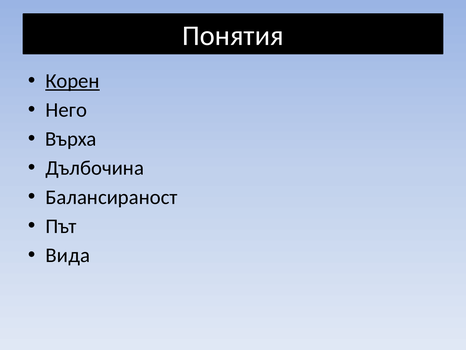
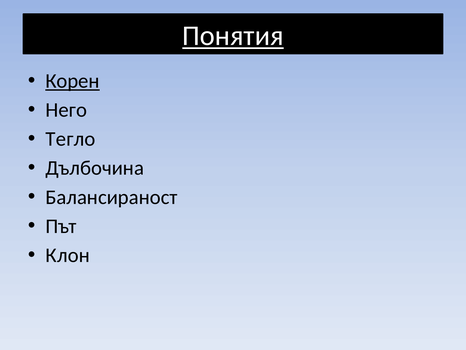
Понятия underline: none -> present (233, 36)
Върха: Върха -> Тегло (71, 139)
Вида: Вида -> Клон (68, 255)
